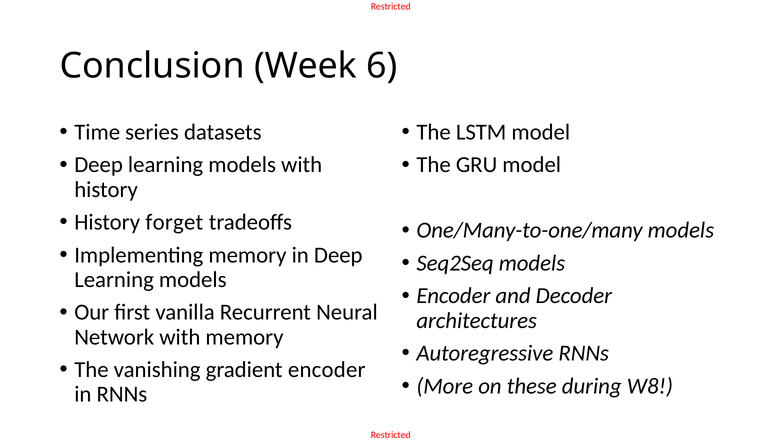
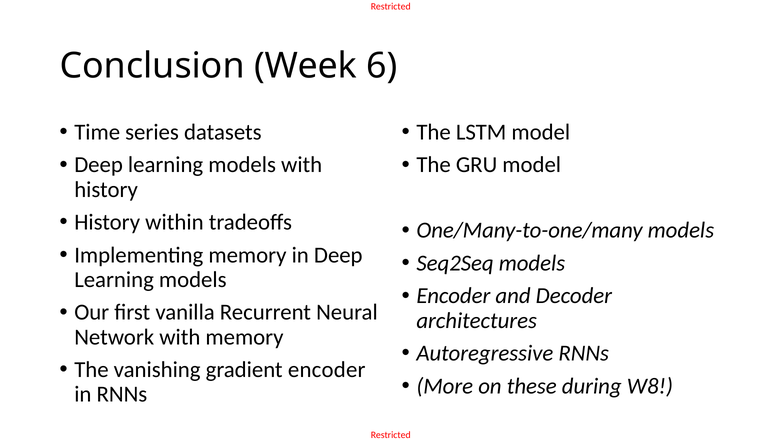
forget: forget -> within (174, 222)
